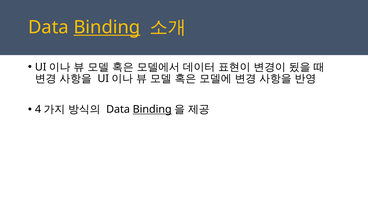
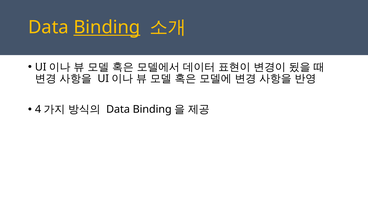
Binding underline: present -> none (152, 109)
